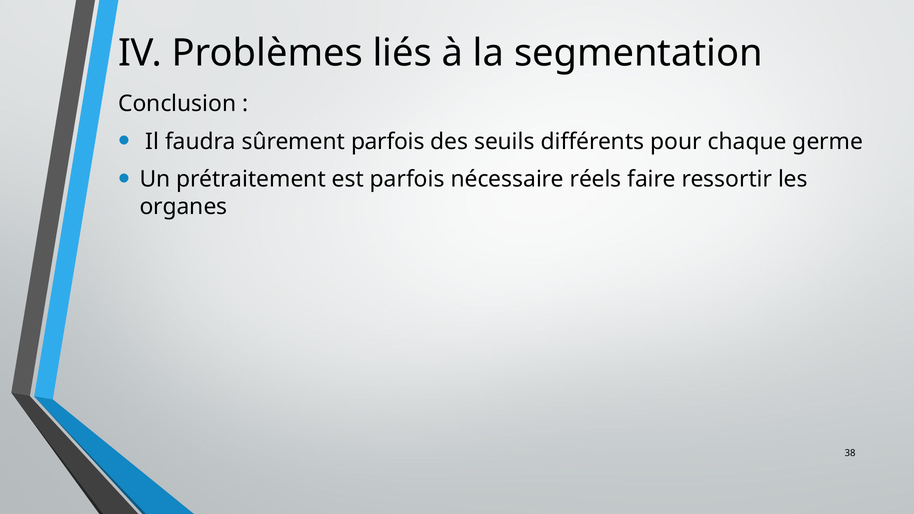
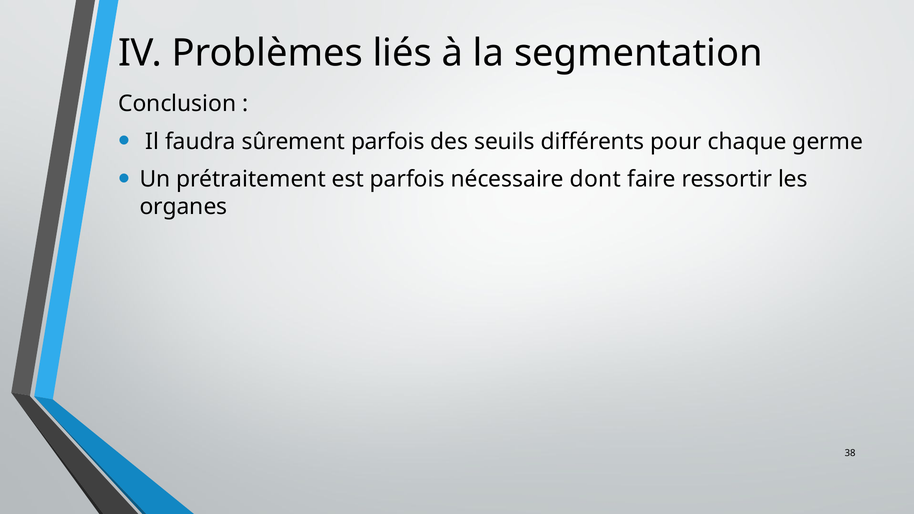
réels: réels -> dont (595, 179)
